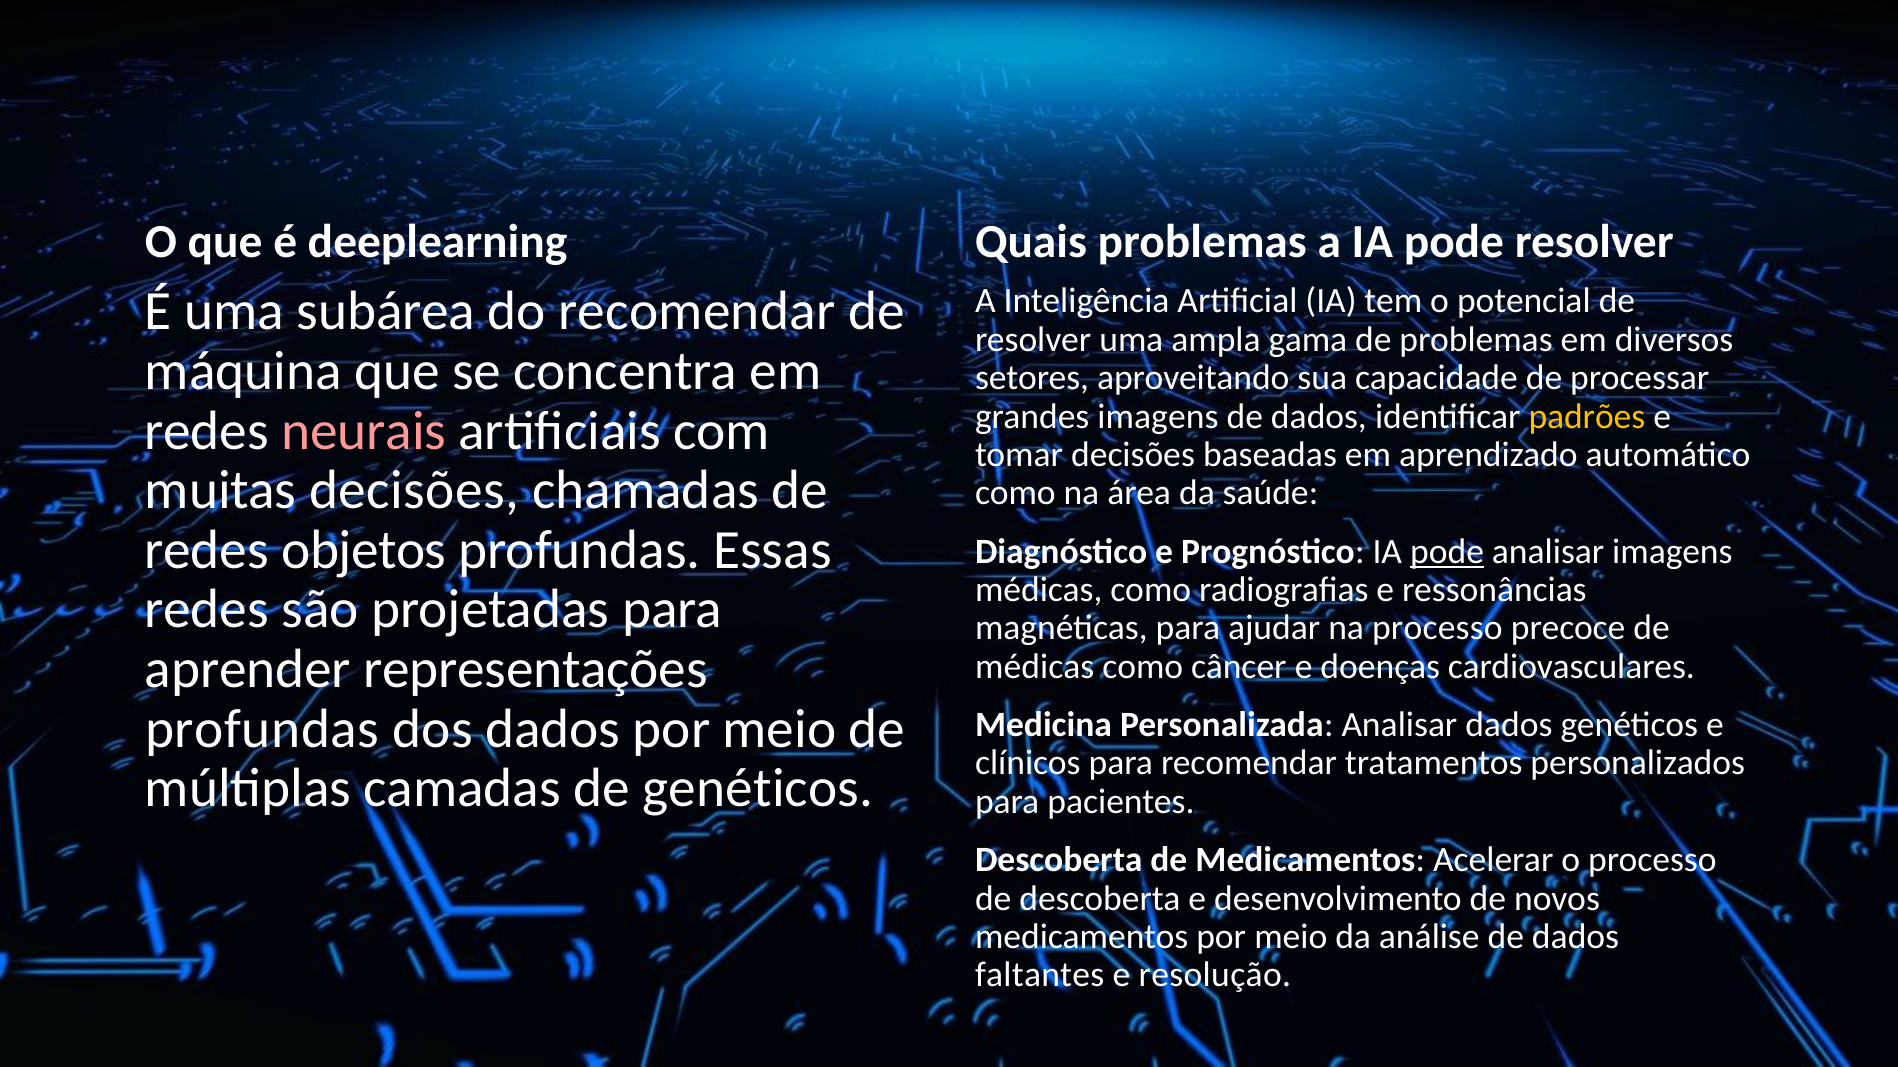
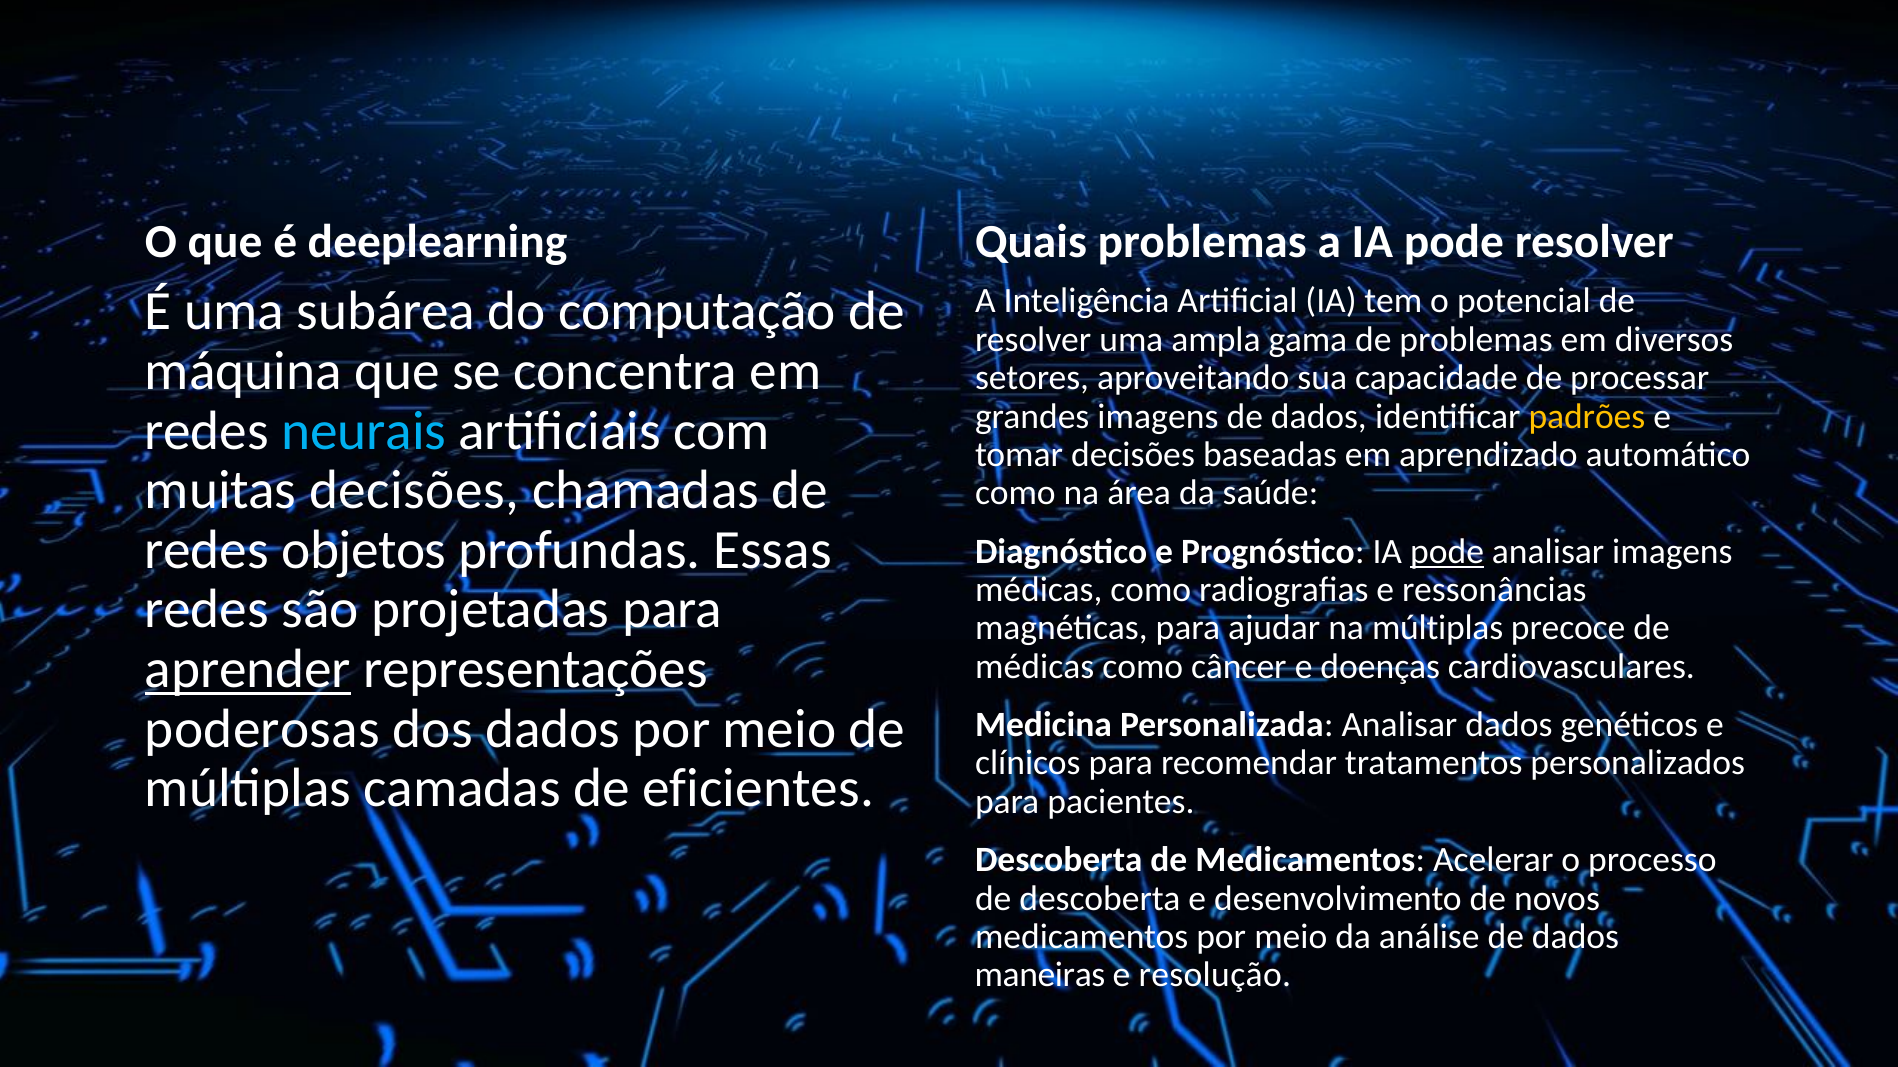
do recomendar: recomendar -> computação (697, 312)
neurais colour: pink -> light blue (364, 431)
na processo: processo -> múltiplas (1438, 629)
aprender underline: none -> present (248, 670)
profundas: profundas -> poderosas (263, 729)
de genéticos: genéticos -> eficientes (758, 789)
faltantes: faltantes -> maneiras (1040, 976)
